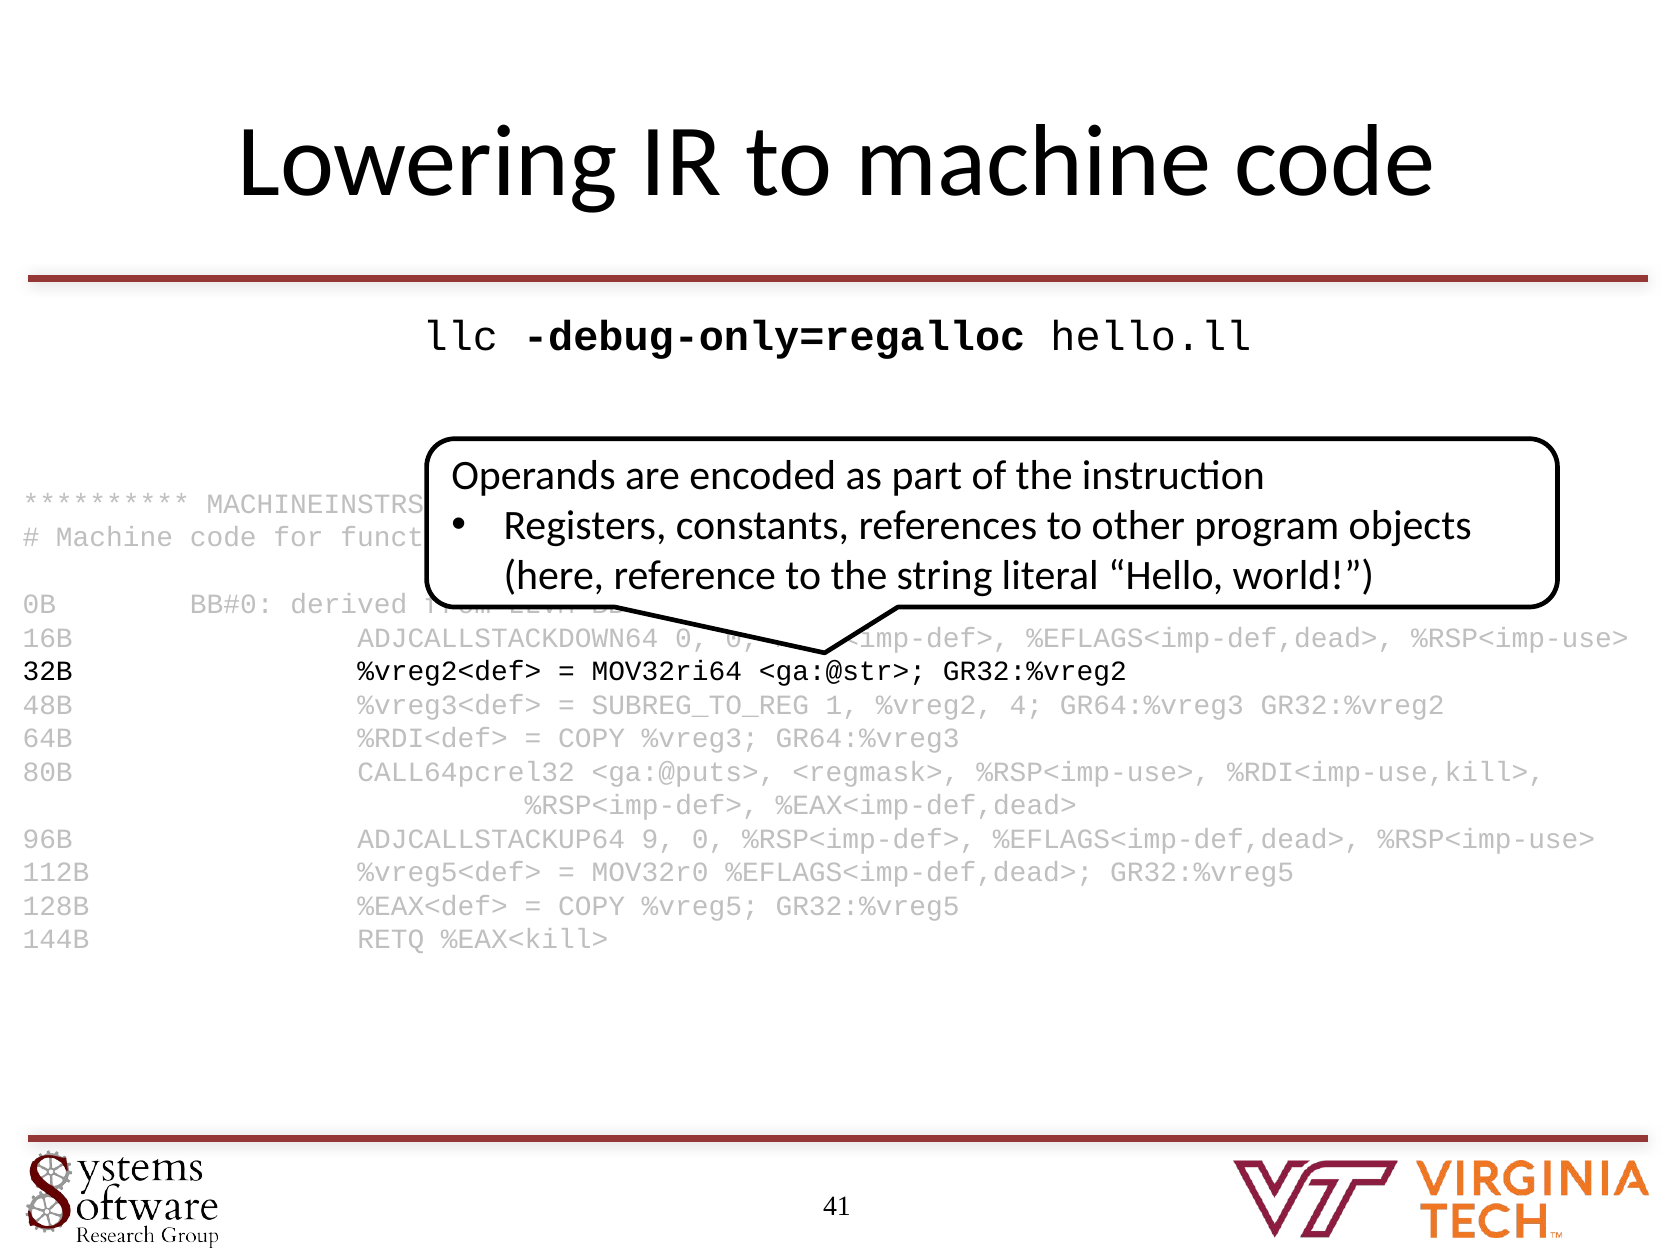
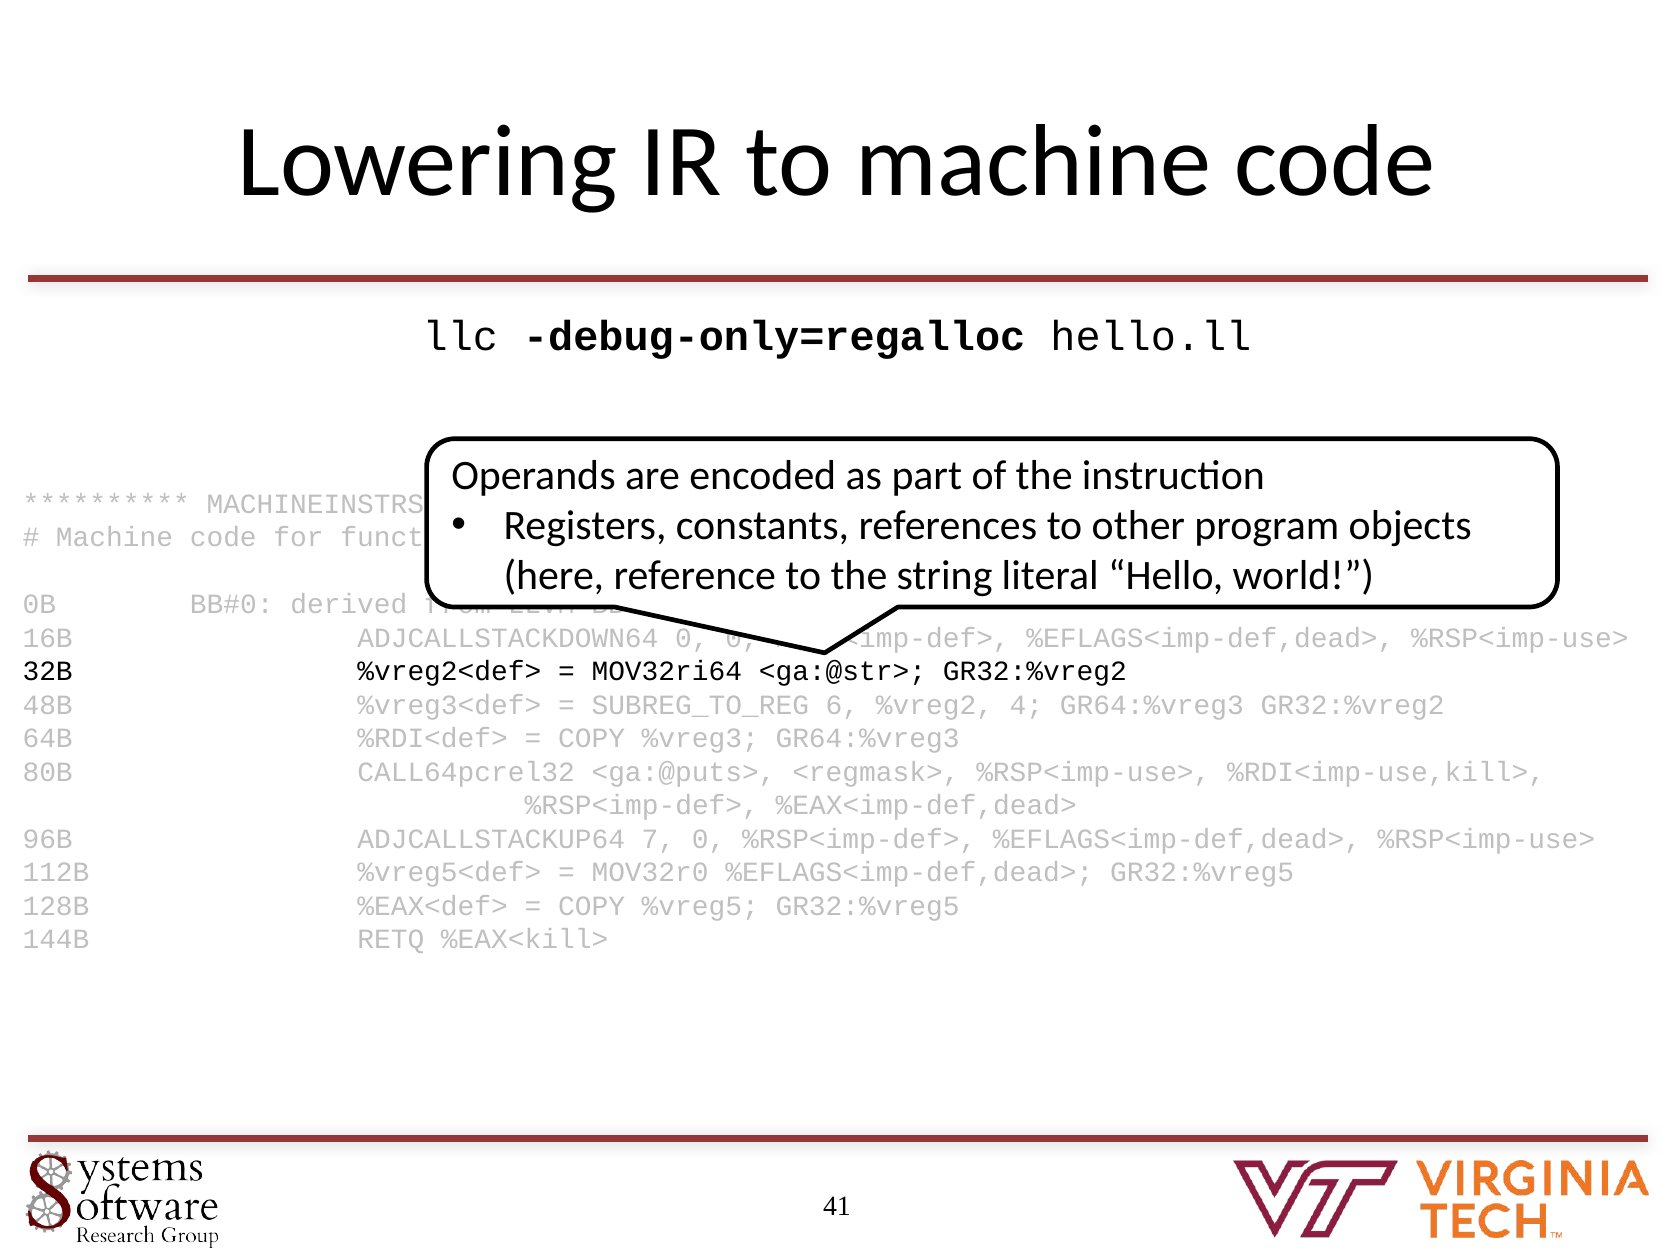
1: 1 -> 6 (842, 705)
9: 9 -> 7 (658, 839)
